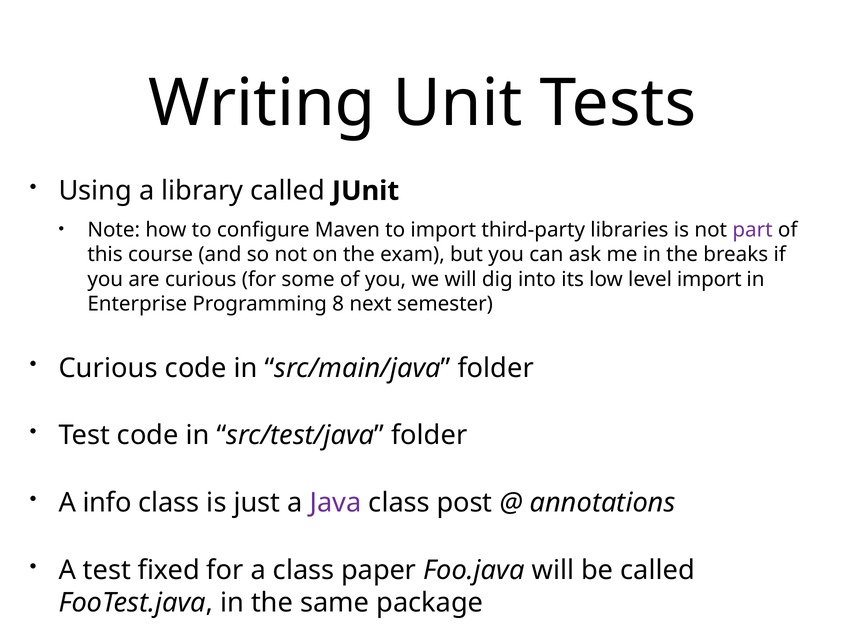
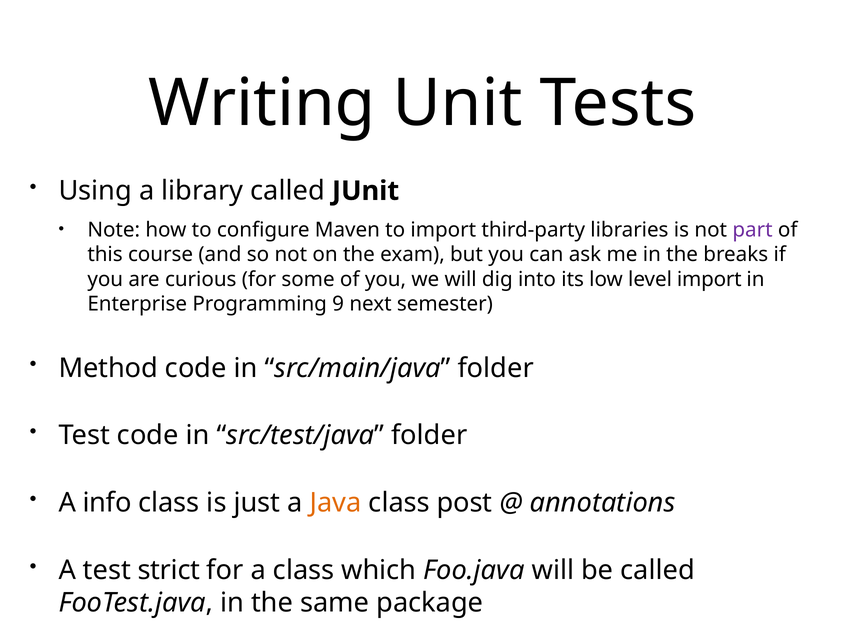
8: 8 -> 9 (338, 304)
Curious: Curious -> Method (108, 368)
Java colour: purple -> orange (336, 503)
fixed: fixed -> strict (169, 570)
paper: paper -> which (379, 570)
